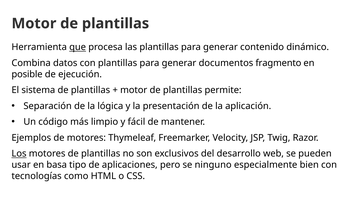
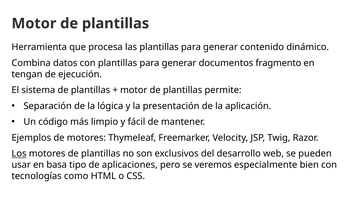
que underline: present -> none (78, 47)
posible: posible -> tengan (27, 74)
ninguno: ninguno -> veremos (213, 164)
